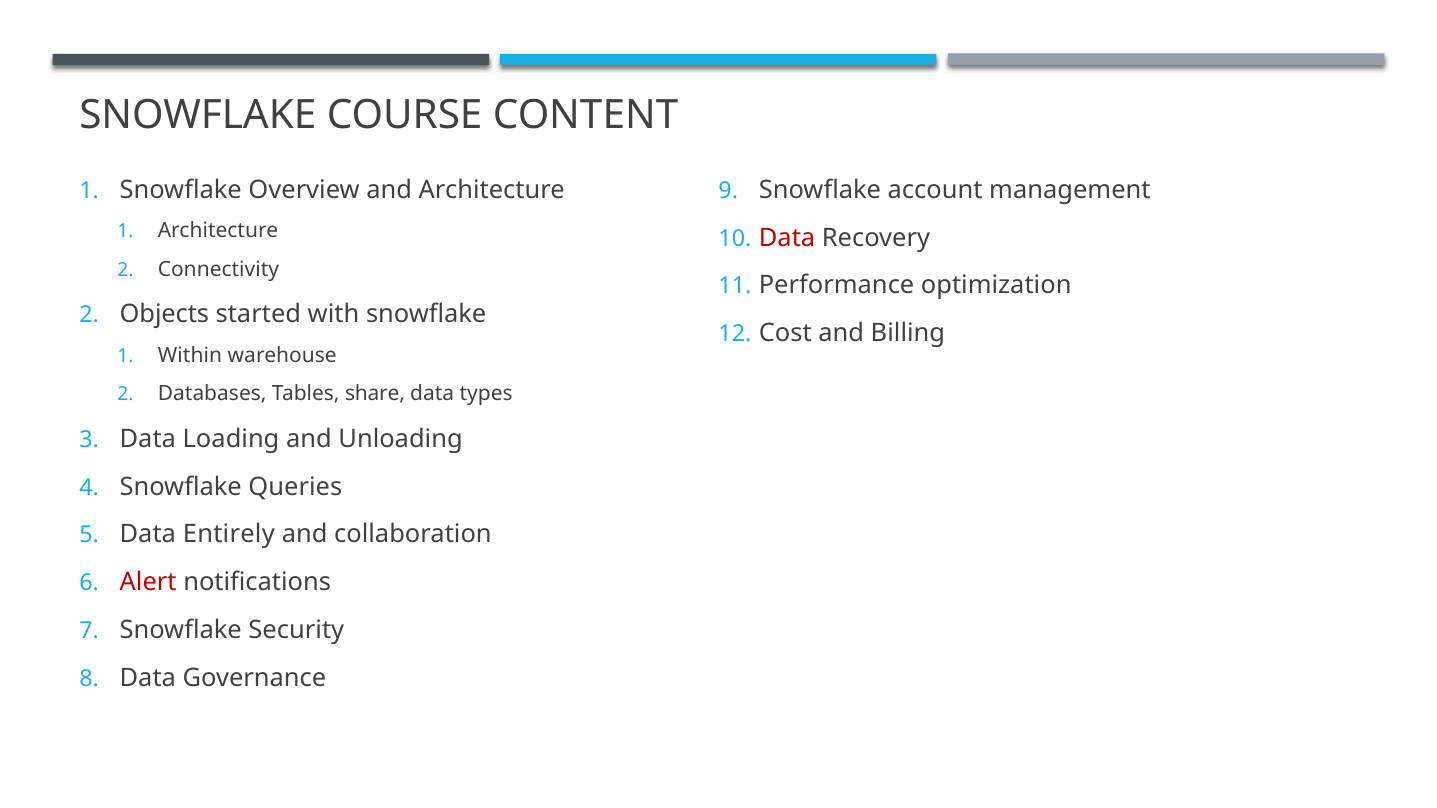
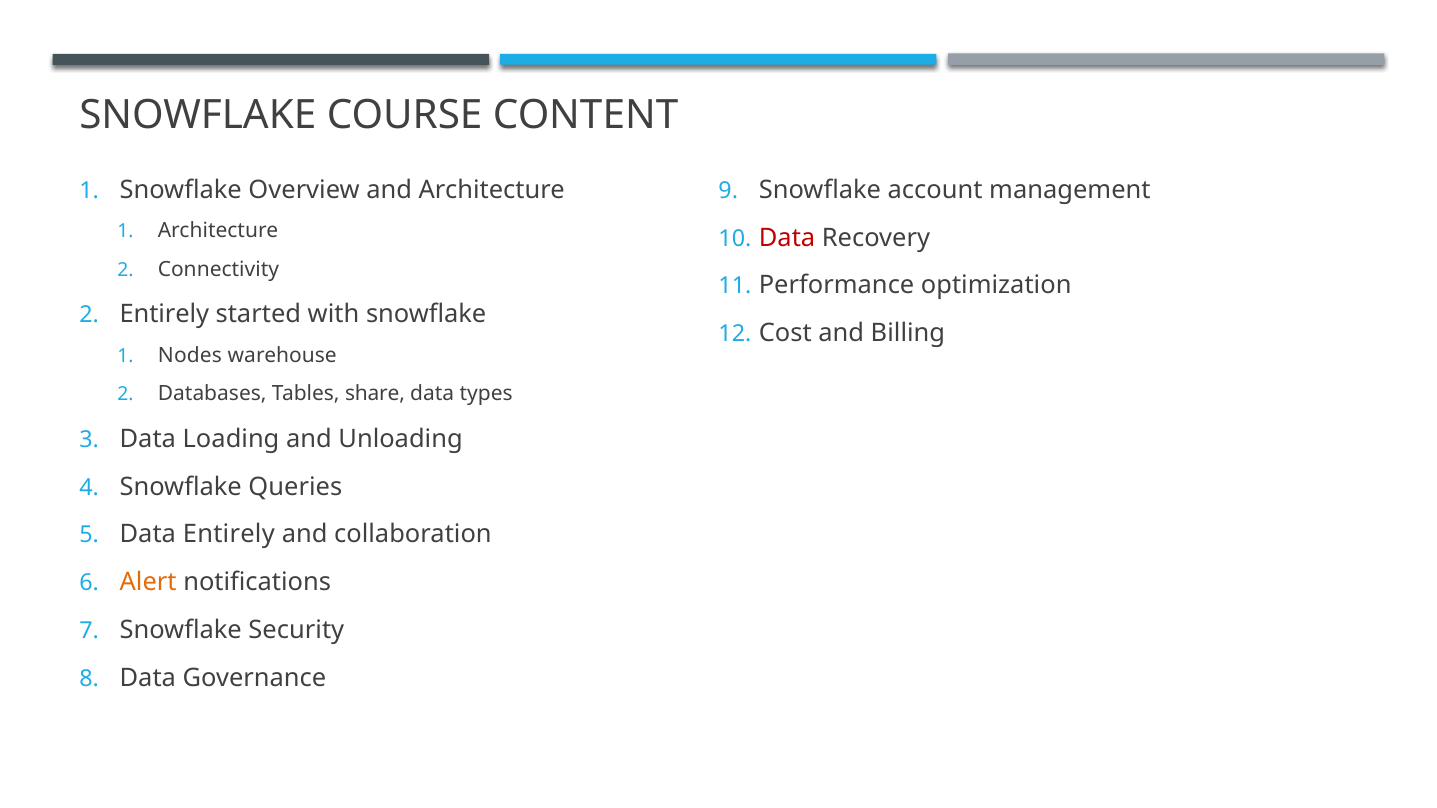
Objects: Objects -> Entirely (164, 315)
Within: Within -> Nodes (190, 355)
Alert colour: red -> orange (148, 582)
